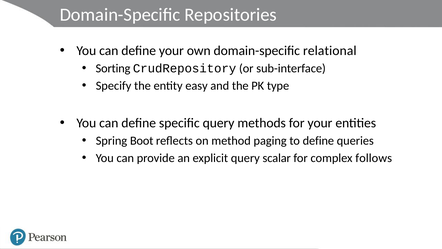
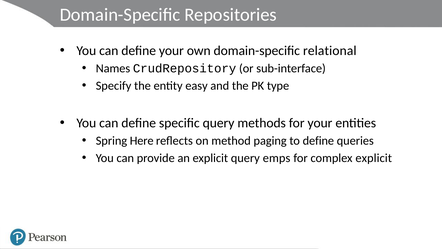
Sorting: Sorting -> Names (113, 68)
Boot: Boot -> Here (142, 141)
scalar: scalar -> emps (277, 158)
complex follows: follows -> explicit (374, 158)
